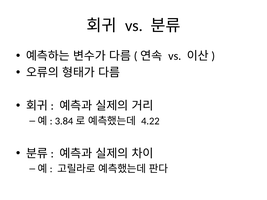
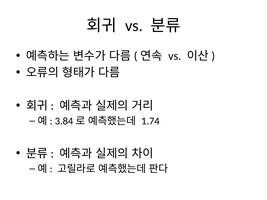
4.22: 4.22 -> 1.74 (150, 121)
